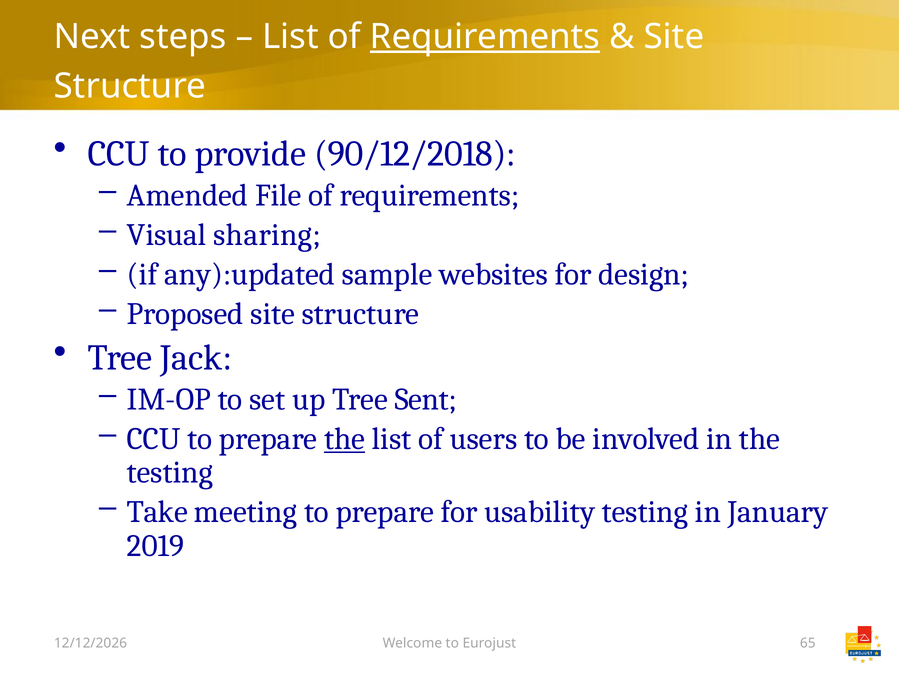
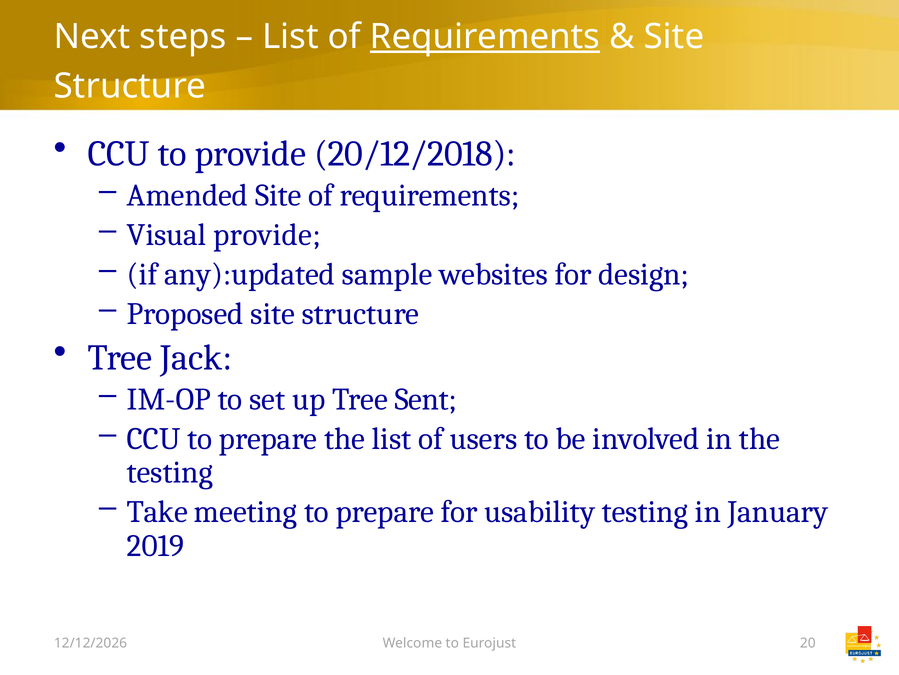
90/12/2018: 90/12/2018 -> 20/12/2018 (415, 153)
Amended File: File -> Site (278, 195)
Visual sharing: sharing -> provide (267, 235)
the underline: present -> none (345, 438)
65: 65 -> 20 (808, 643)
